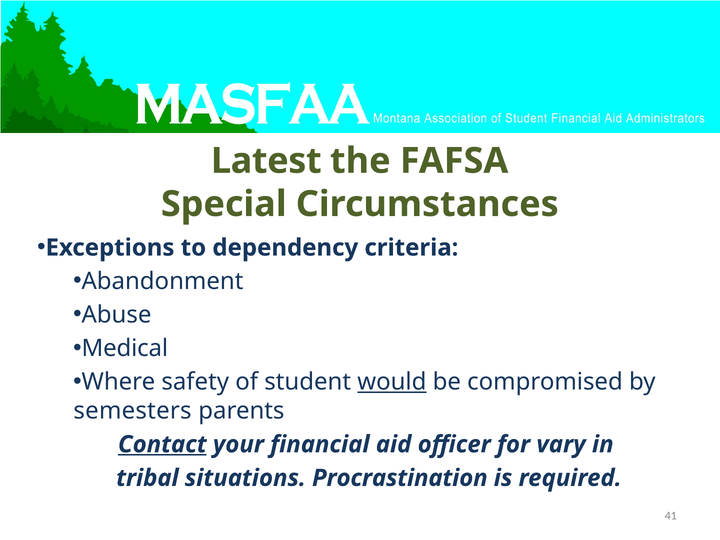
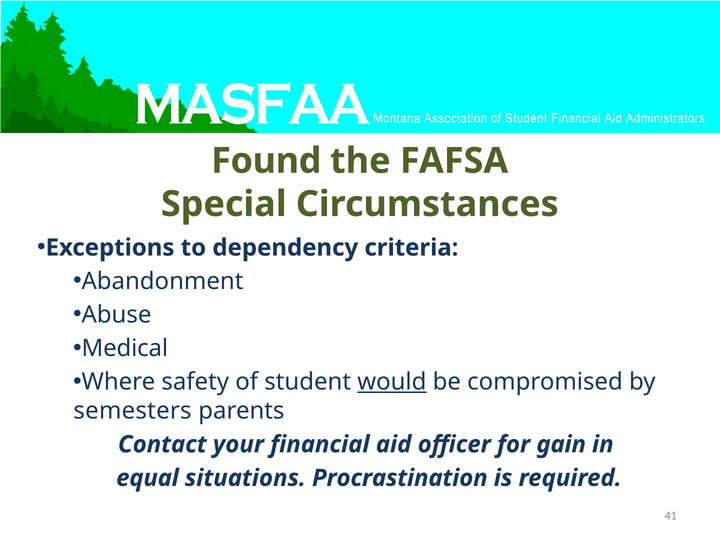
Latest: Latest -> Found (266, 161)
Contact underline: present -> none (162, 444)
vary: vary -> gain (561, 444)
tribal: tribal -> equal (148, 478)
